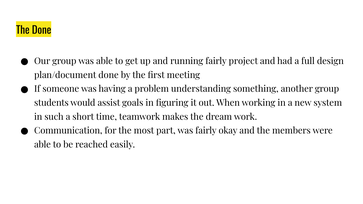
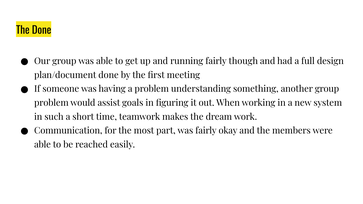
project: project -> though (243, 61)
students: students -> problem (51, 103)
